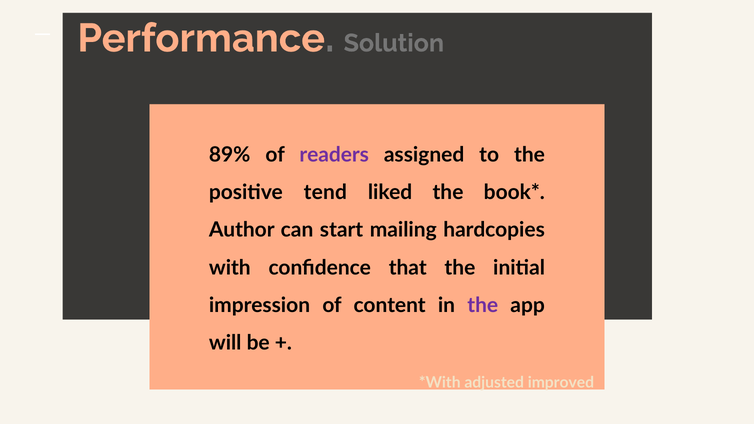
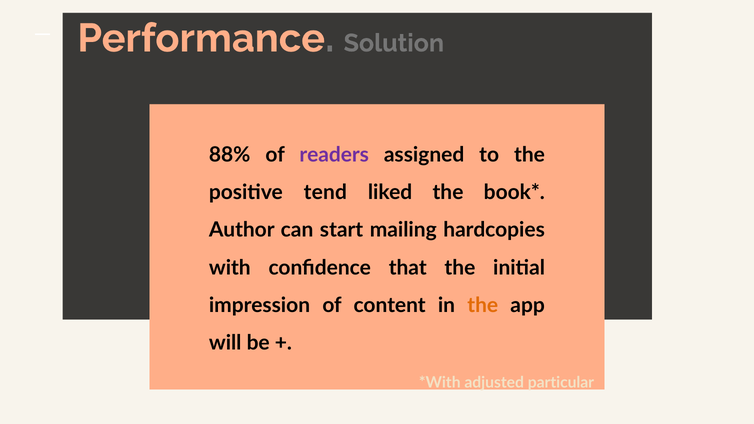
89%: 89% -> 88% (230, 155)
the colour: purple -> orange (483, 305)
improved: improved -> particular (561, 383)
